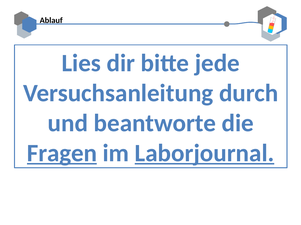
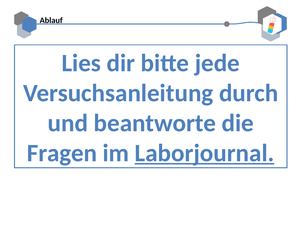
Fragen underline: present -> none (62, 154)
